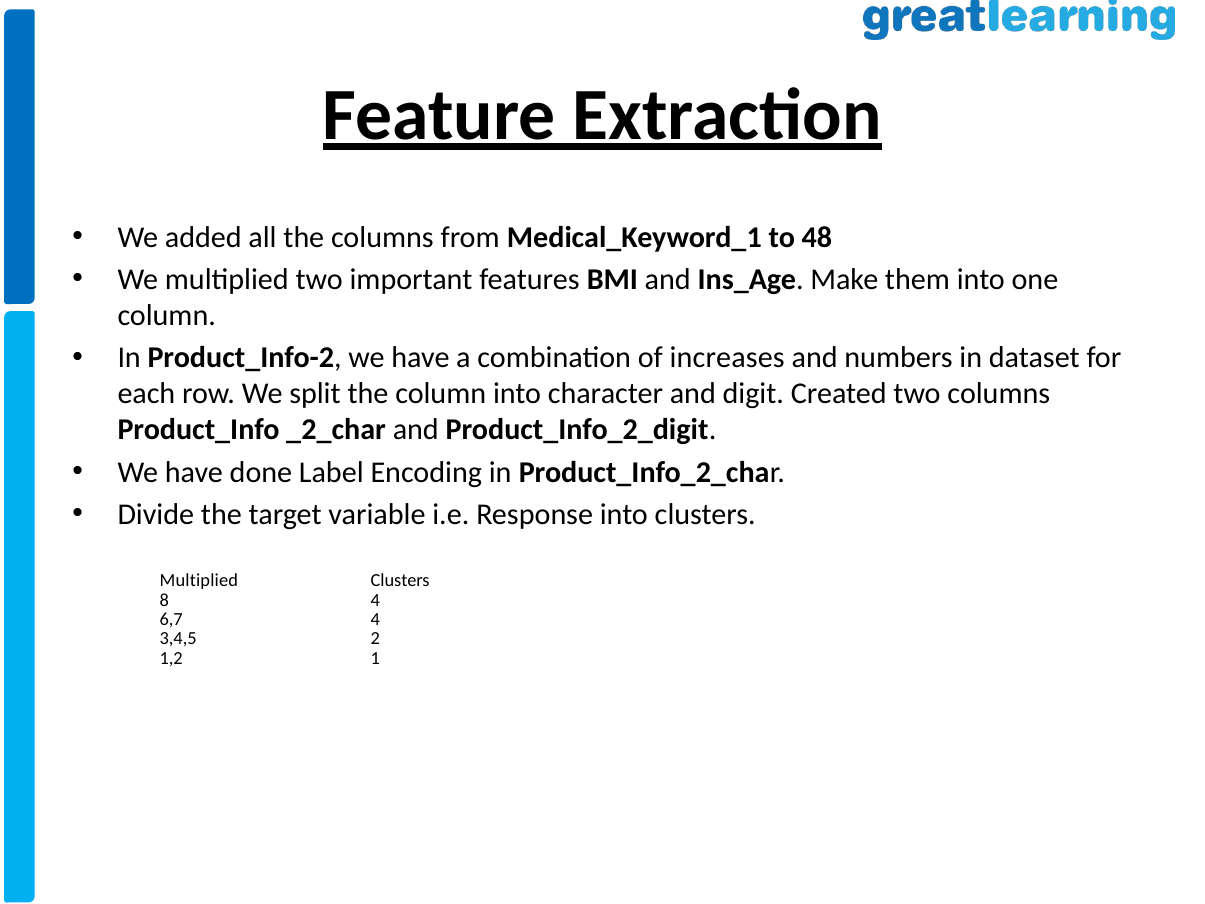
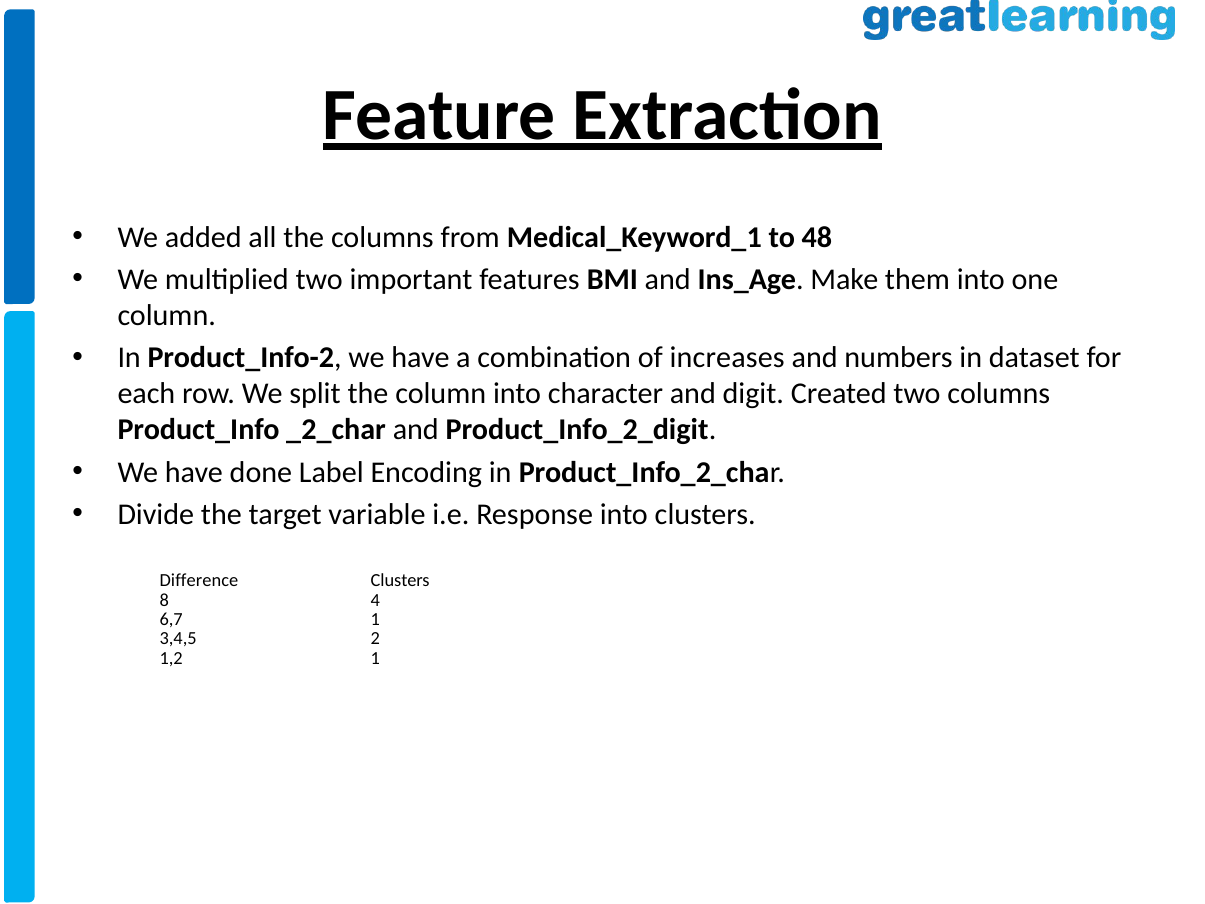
Multiplied: Multiplied -> Difference (199, 581)
6,7 4: 4 -> 1 (375, 619)
